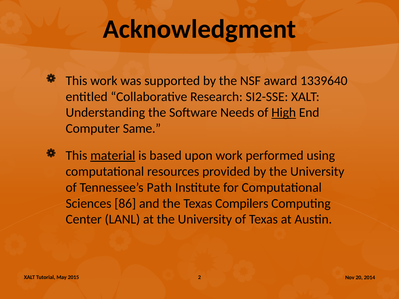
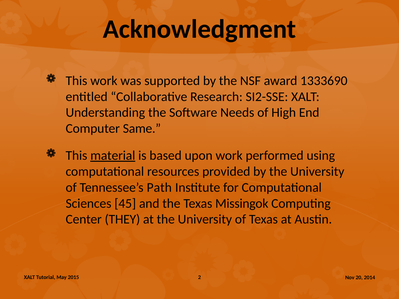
1339640: 1339640 -> 1333690 (324, 81)
High underline: present -> none (284, 113)
86: 86 -> 45 (125, 204)
Compilers: Compilers -> Missingok (242, 204)
LANL: LANL -> THEY (122, 220)
